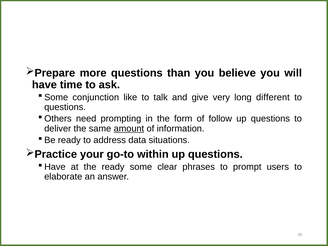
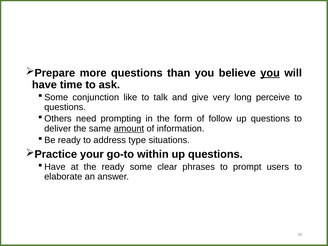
you underline: none -> present (270, 73)
different: different -> perceive (273, 97)
data: data -> type (137, 140)
